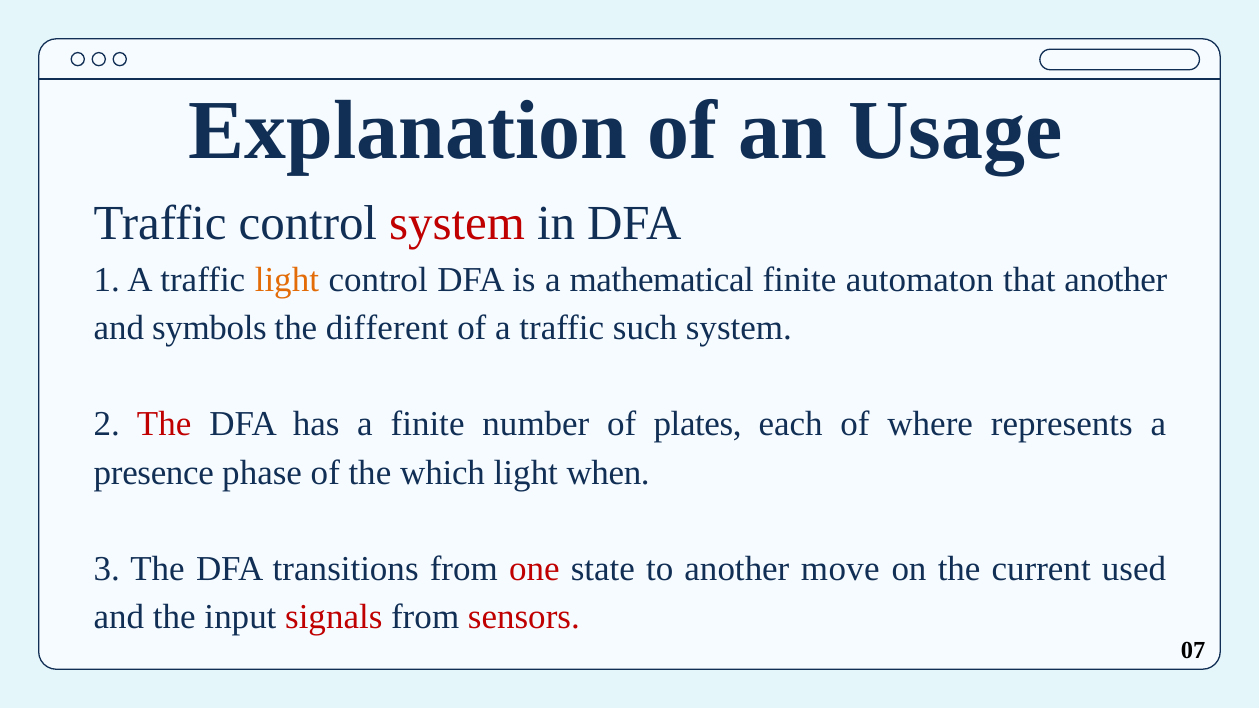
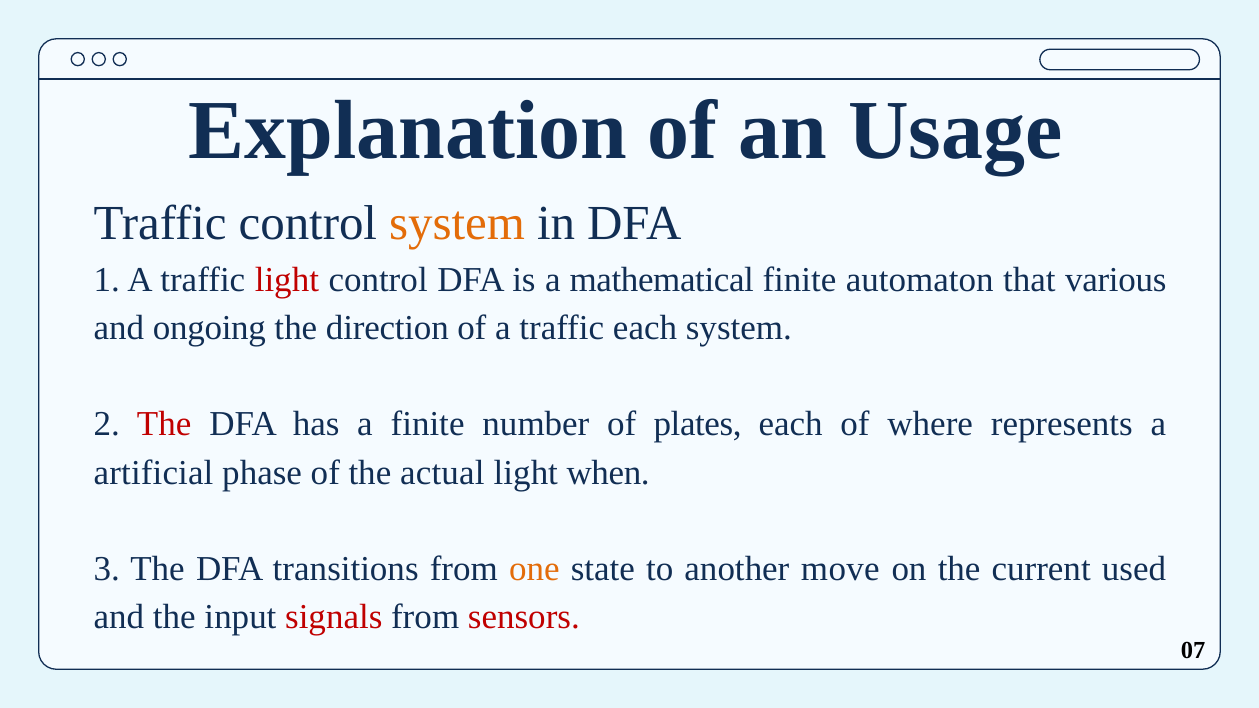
system colour: red -> orange (457, 224)
light colour: orange -> red (287, 280)
that another: another -> various (1116, 280)
symbols: symbols -> ongoing (209, 328)
different: different -> direction (387, 328)
traffic such: such -> each (645, 328)
presence: presence -> artificial (154, 473)
which: which -> actual (442, 473)
one colour: red -> orange (534, 569)
